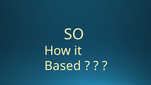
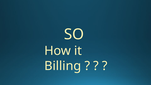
Based: Based -> Billing (63, 66)
